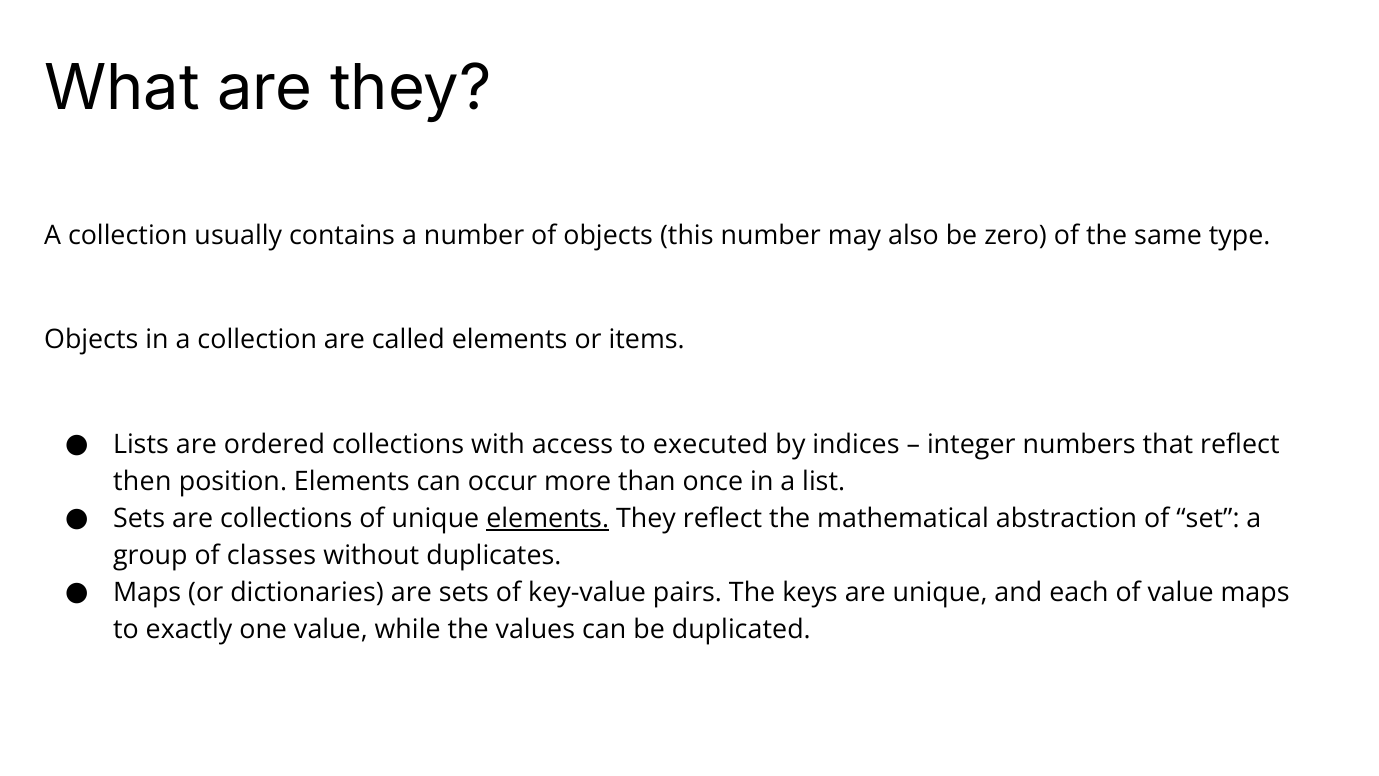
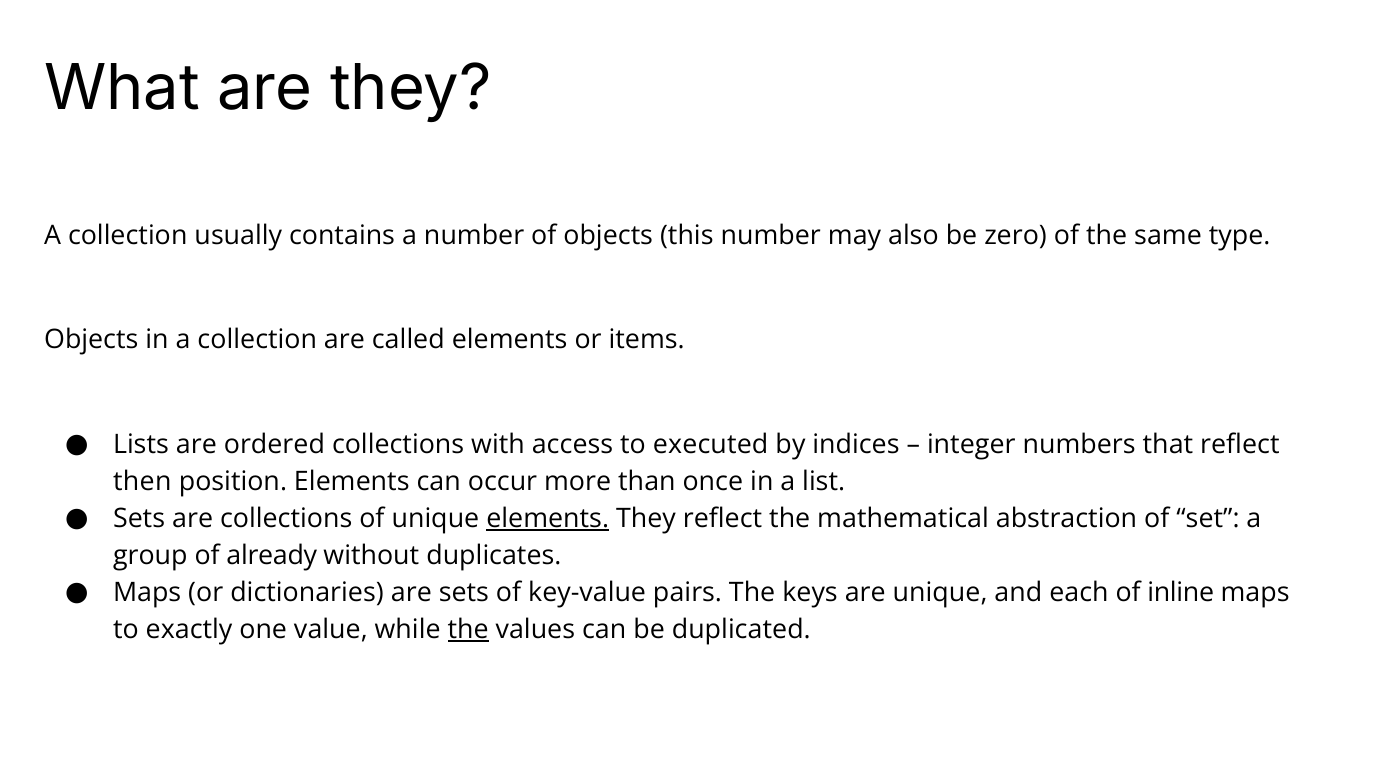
classes: classes -> already (272, 555)
of value: value -> inline (1181, 592)
the underline: none -> present (468, 629)
